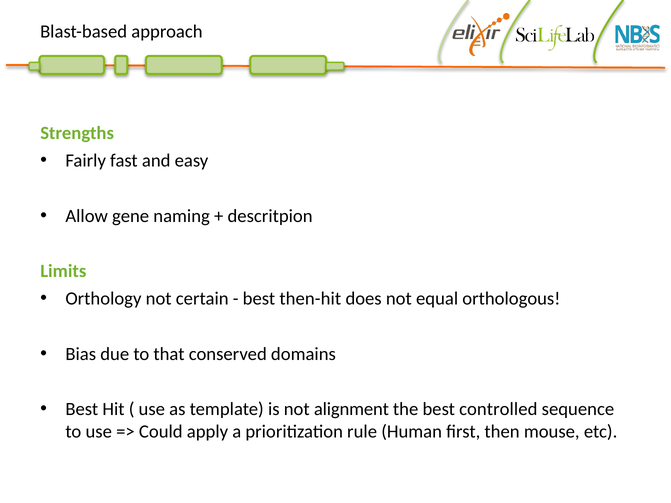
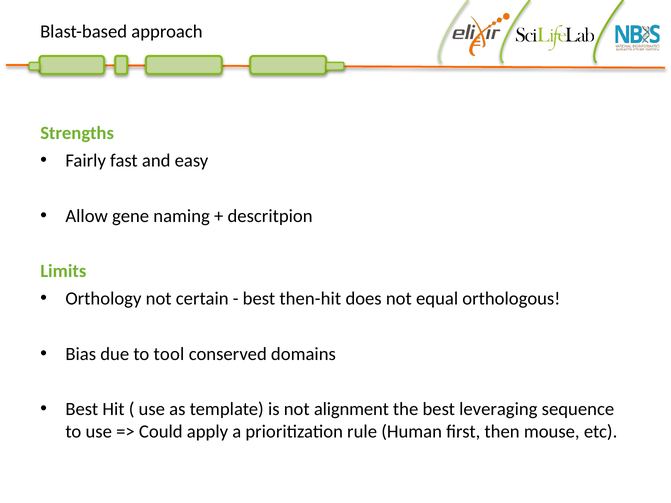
that: that -> tool (169, 354)
controlled: controlled -> leveraging (498, 409)
